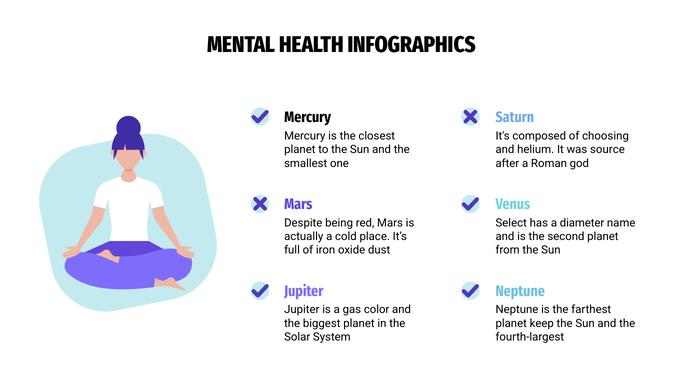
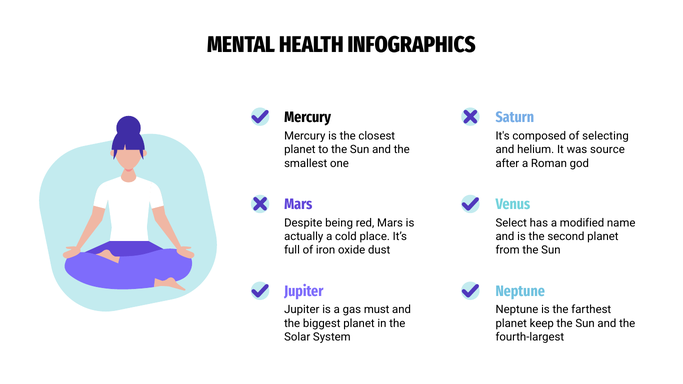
choosing: choosing -> selecting (606, 136)
diameter: diameter -> modified (582, 223)
color: color -> must (377, 310)
